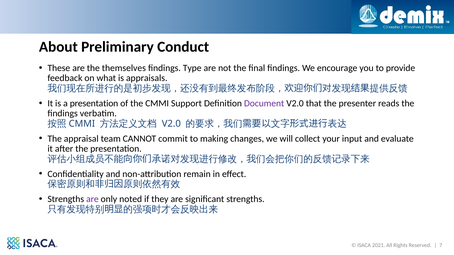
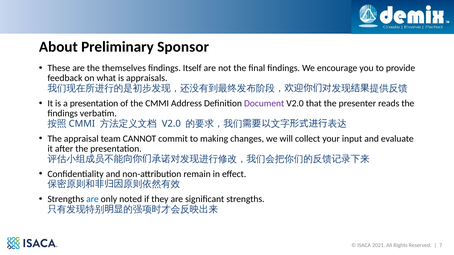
Conduct: Conduct -> Sponsor (183, 47)
Type: Type -> Itself (192, 68)
Support: Support -> Address (186, 103)
are colour: purple -> blue (92, 199)
